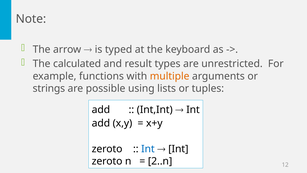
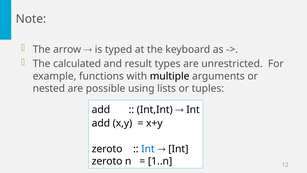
multiple colour: orange -> black (170, 76)
strings: strings -> nested (49, 88)
2..n: 2..n -> 1..n (160, 161)
